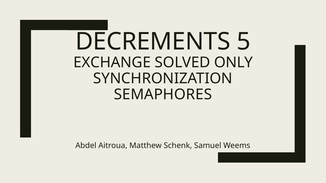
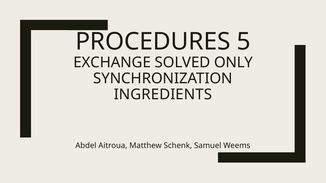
DECREMENTS: DECREMENTS -> PROCEDURES (153, 42)
SEMAPHORES: SEMAPHORES -> INGREDIENTS (163, 95)
